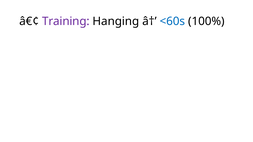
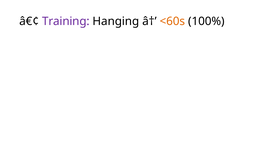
<60s colour: blue -> orange (172, 21)
